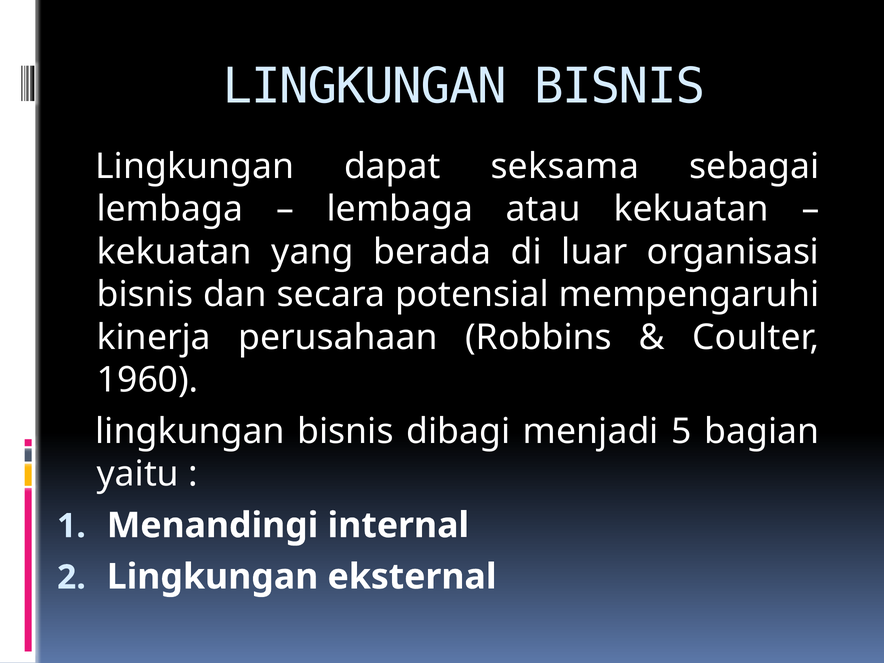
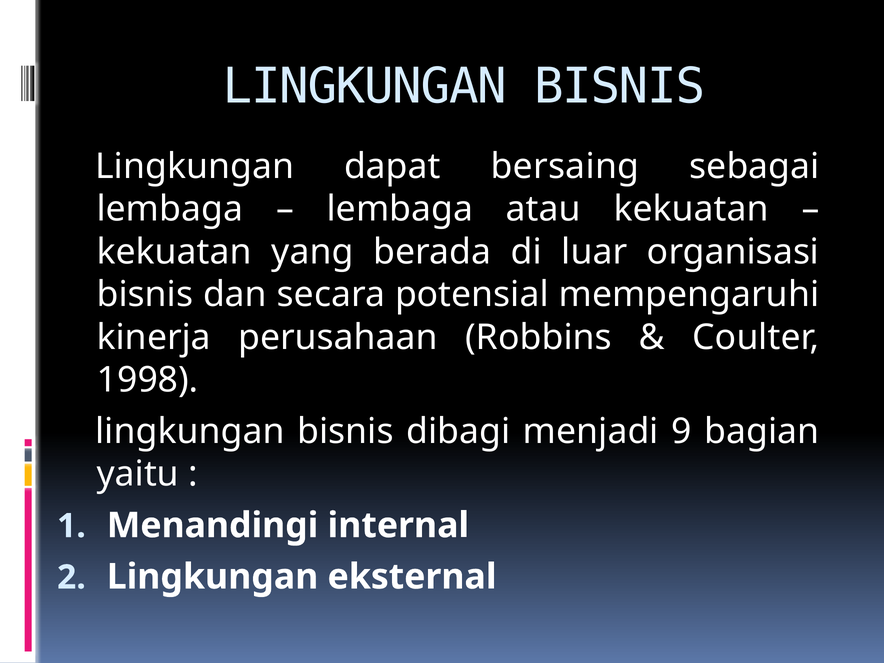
seksama: seksama -> bersaing (565, 166)
1960: 1960 -> 1998 (148, 380)
5: 5 -> 9 (681, 431)
